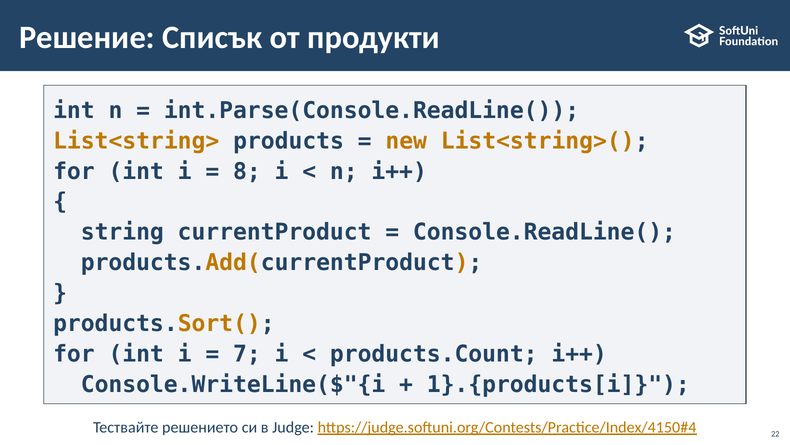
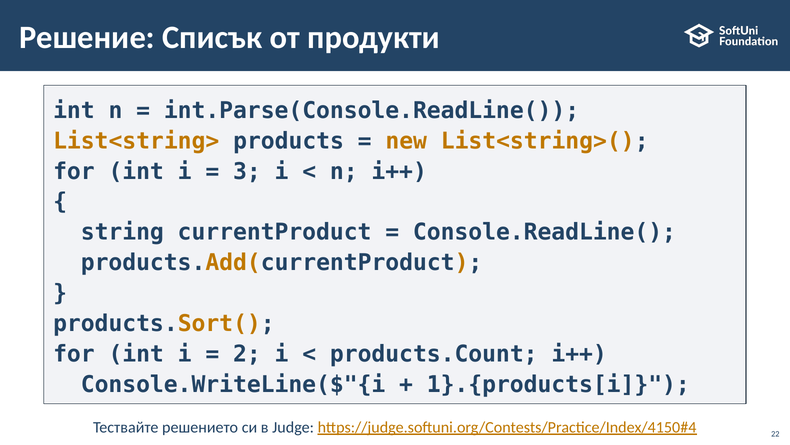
8: 8 -> 3 (247, 171)
7: 7 -> 2 (247, 354)
